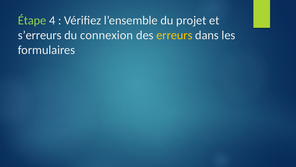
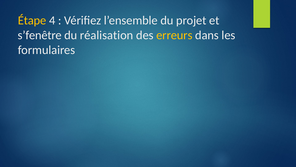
Étape colour: light green -> yellow (32, 20)
s’erreurs: s’erreurs -> s’fenêtre (40, 35)
connexion: connexion -> réalisation (107, 35)
